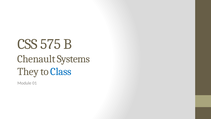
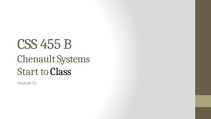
575: 575 -> 455 (51, 44)
They: They -> Start (28, 71)
Class colour: blue -> black (61, 71)
